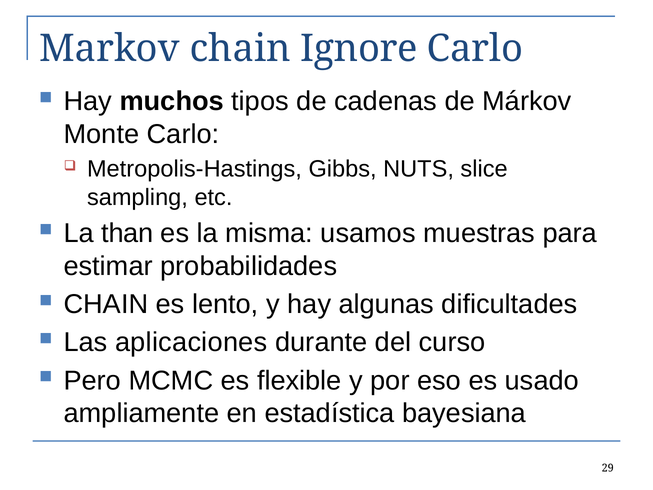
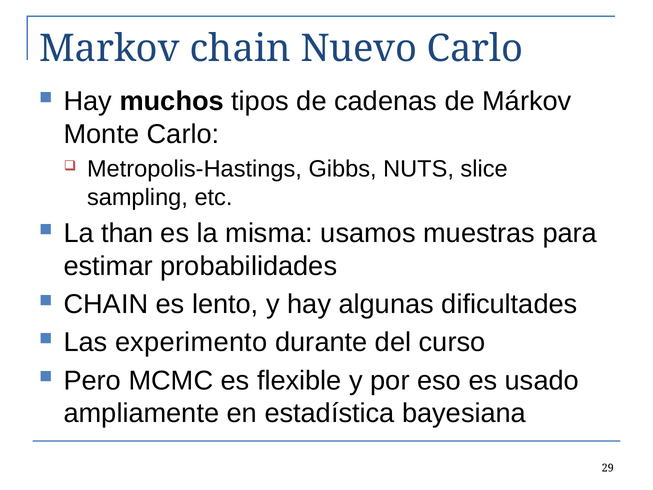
Ignore: Ignore -> Nuevo (359, 49)
aplicaciones: aplicaciones -> experimento (191, 342)
